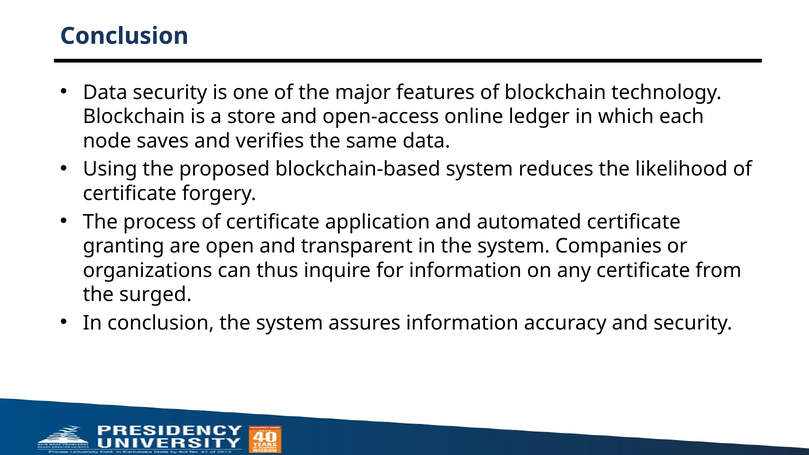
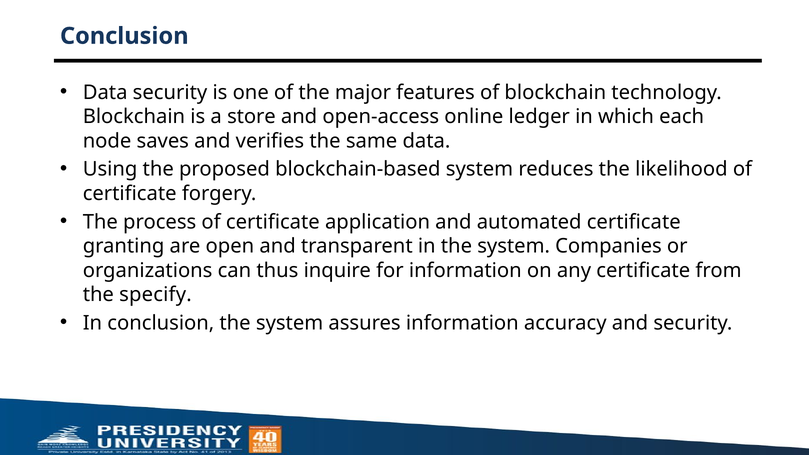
surged: surged -> specify (155, 295)
